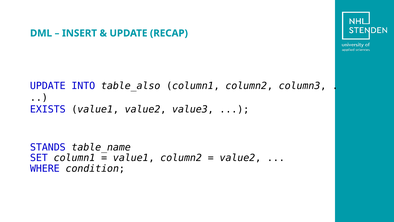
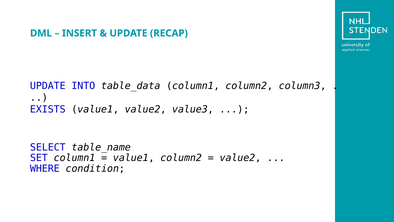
table_also: table_also -> table_data (131, 86)
STANDS: STANDS -> SELECT (48, 147)
